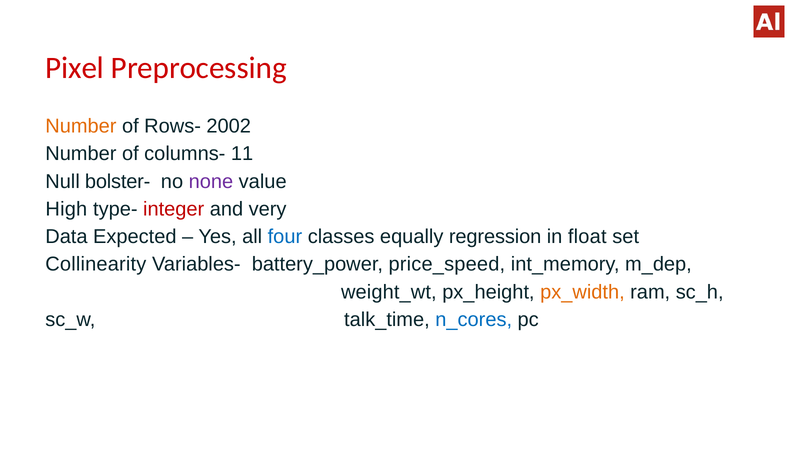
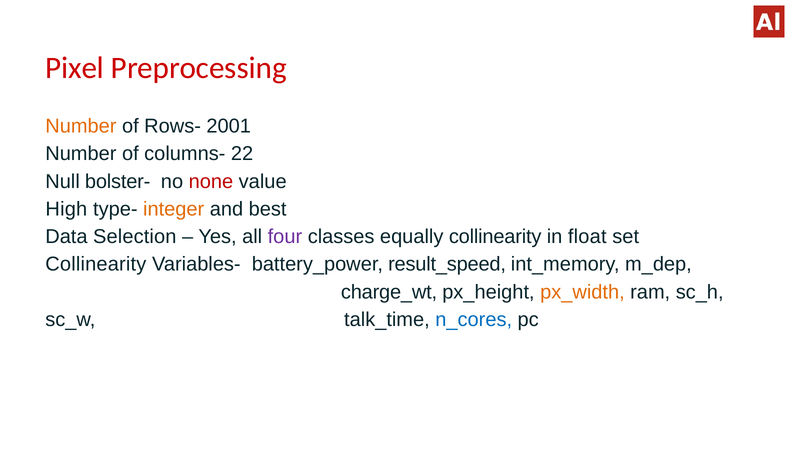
2002: 2002 -> 2001 (229, 126)
11: 11 -> 22 (242, 154)
none colour: purple -> red (211, 181)
integer colour: red -> orange (174, 209)
very: very -> best (268, 209)
Expected: Expected -> Selection (135, 236)
four colour: blue -> purple (285, 236)
equally regression: regression -> collinearity (495, 236)
price_speed: price_speed -> result_speed (447, 264)
weight_wt: weight_wt -> charge_wt (389, 292)
